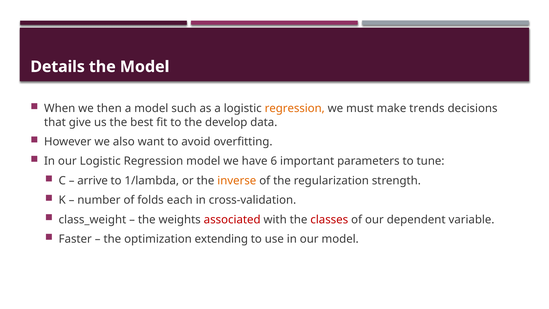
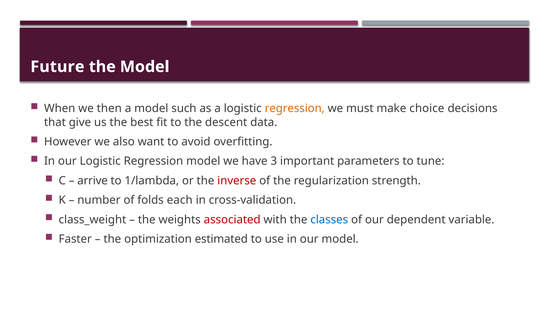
Details: Details -> Future (57, 67)
trends: trends -> choice (427, 108)
develop: develop -> descent (226, 122)
6: 6 -> 3 (274, 161)
inverse colour: orange -> red (237, 181)
classes colour: red -> blue (329, 219)
extending: extending -> estimated (221, 239)
